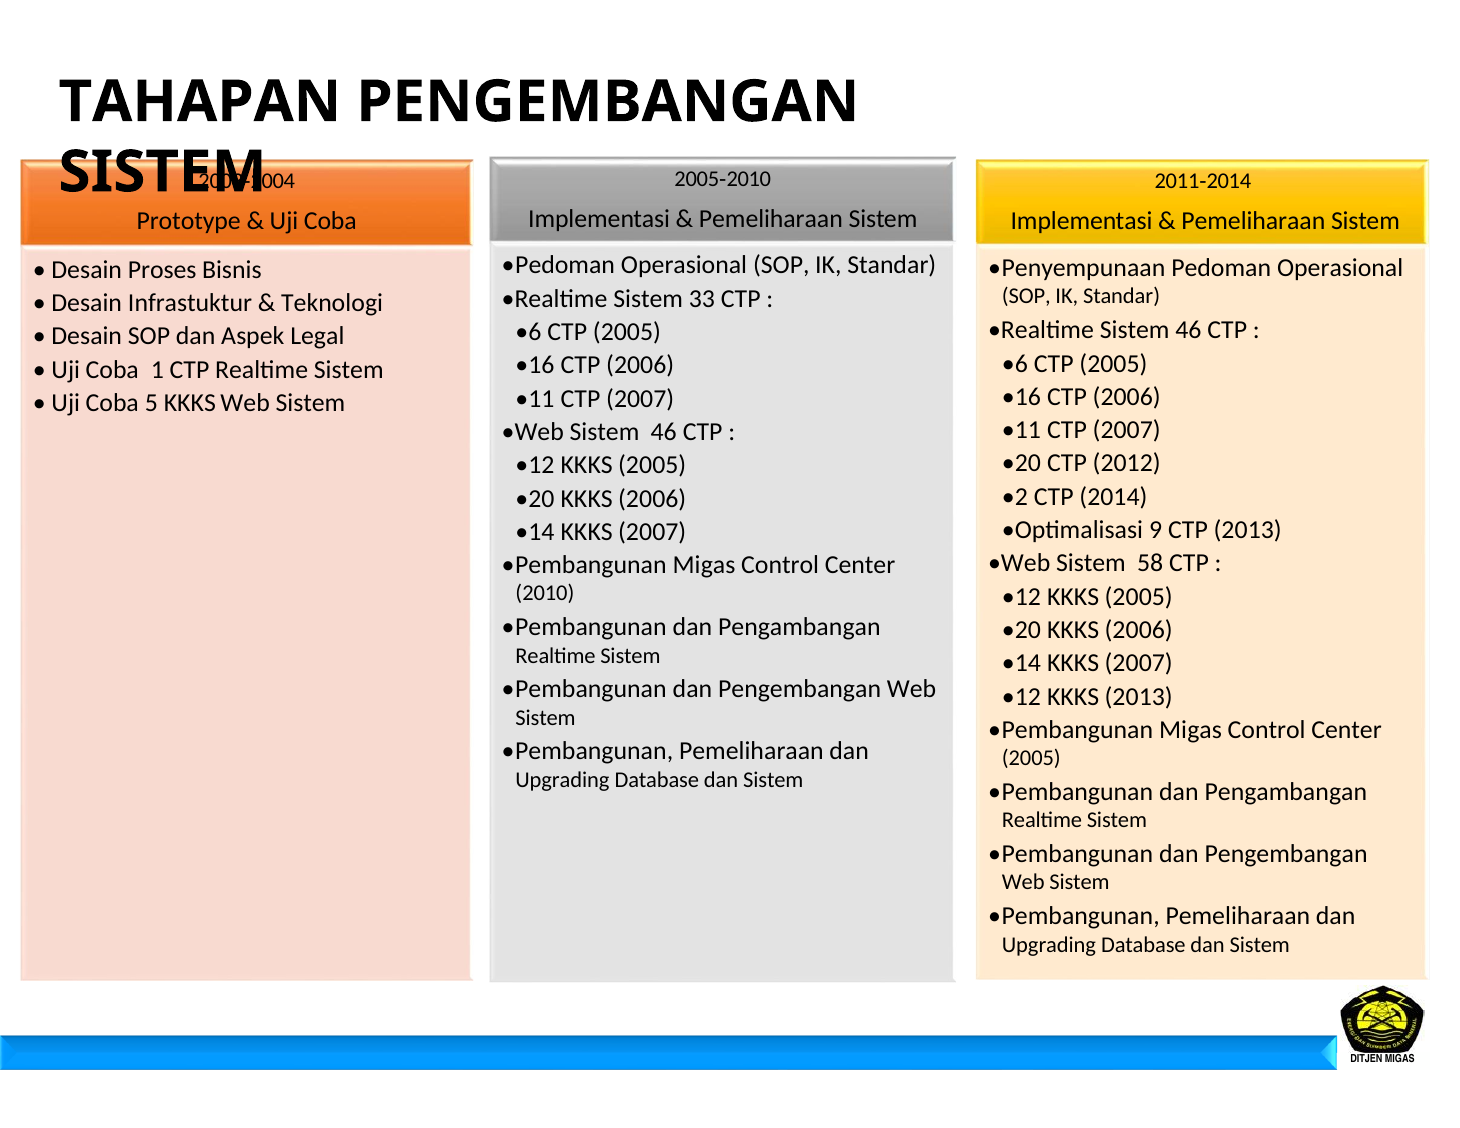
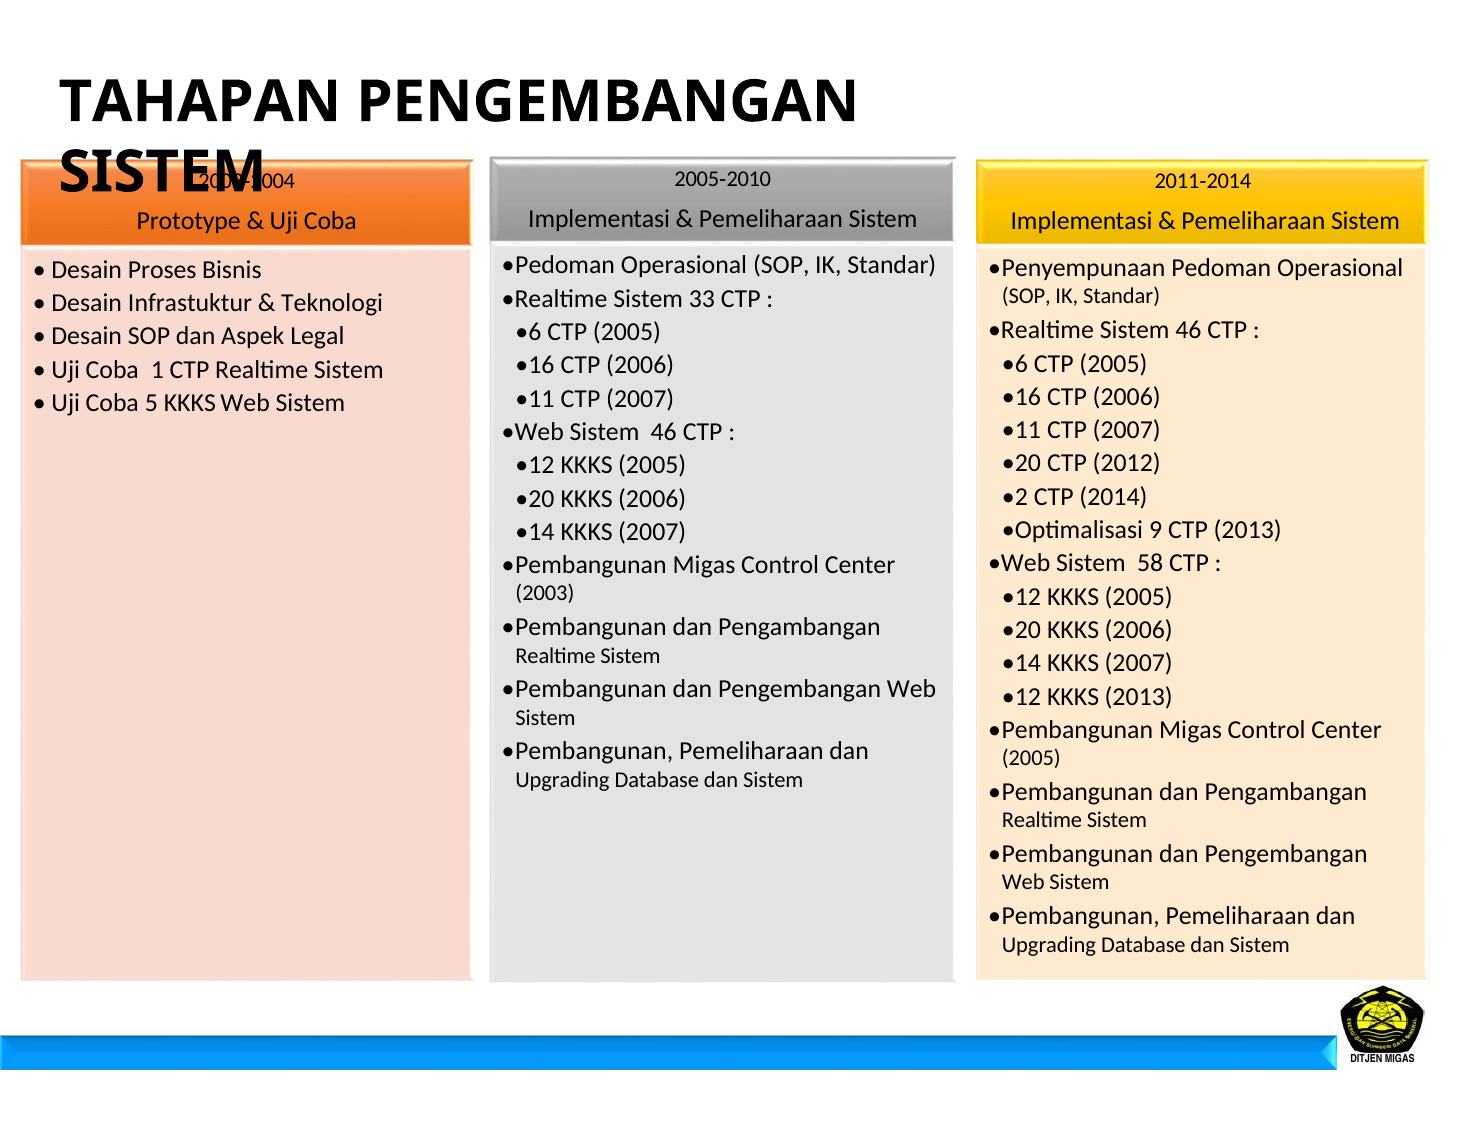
2010: 2010 -> 2003 (545, 594)
